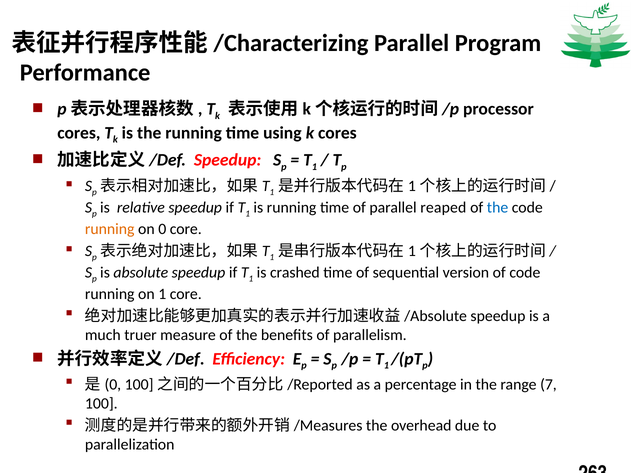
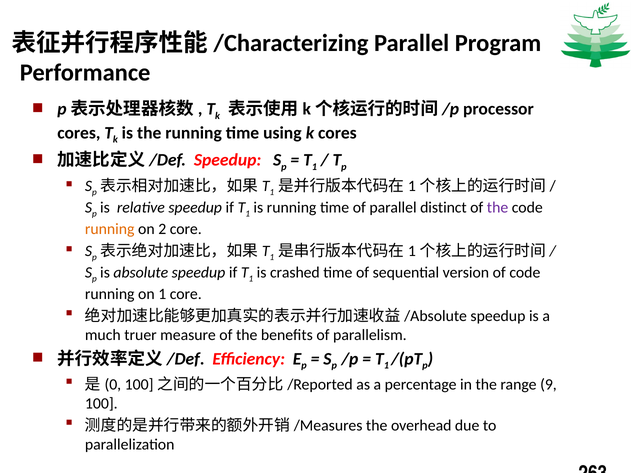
reaped: reaped -> distinct (443, 208)
the colour: blue -> purple (498, 208)
0: 0 -> 2 (162, 229)
7: 7 -> 9 (548, 385)
